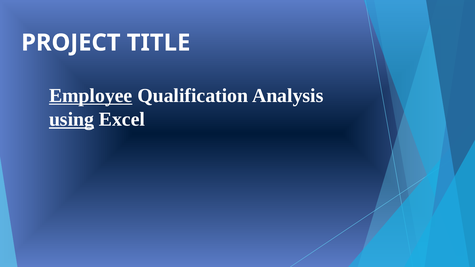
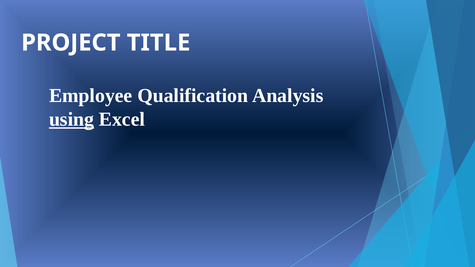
Employee underline: present -> none (91, 96)
